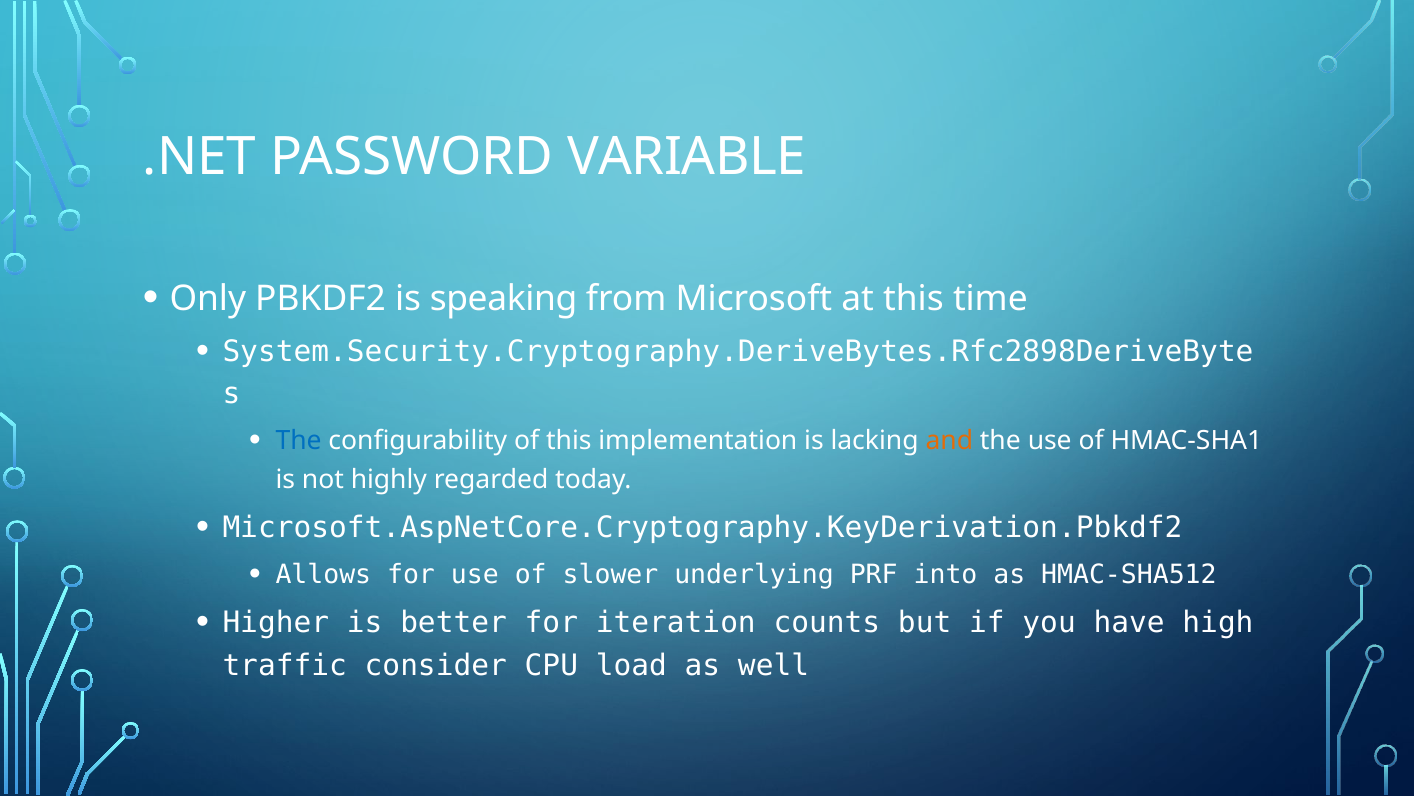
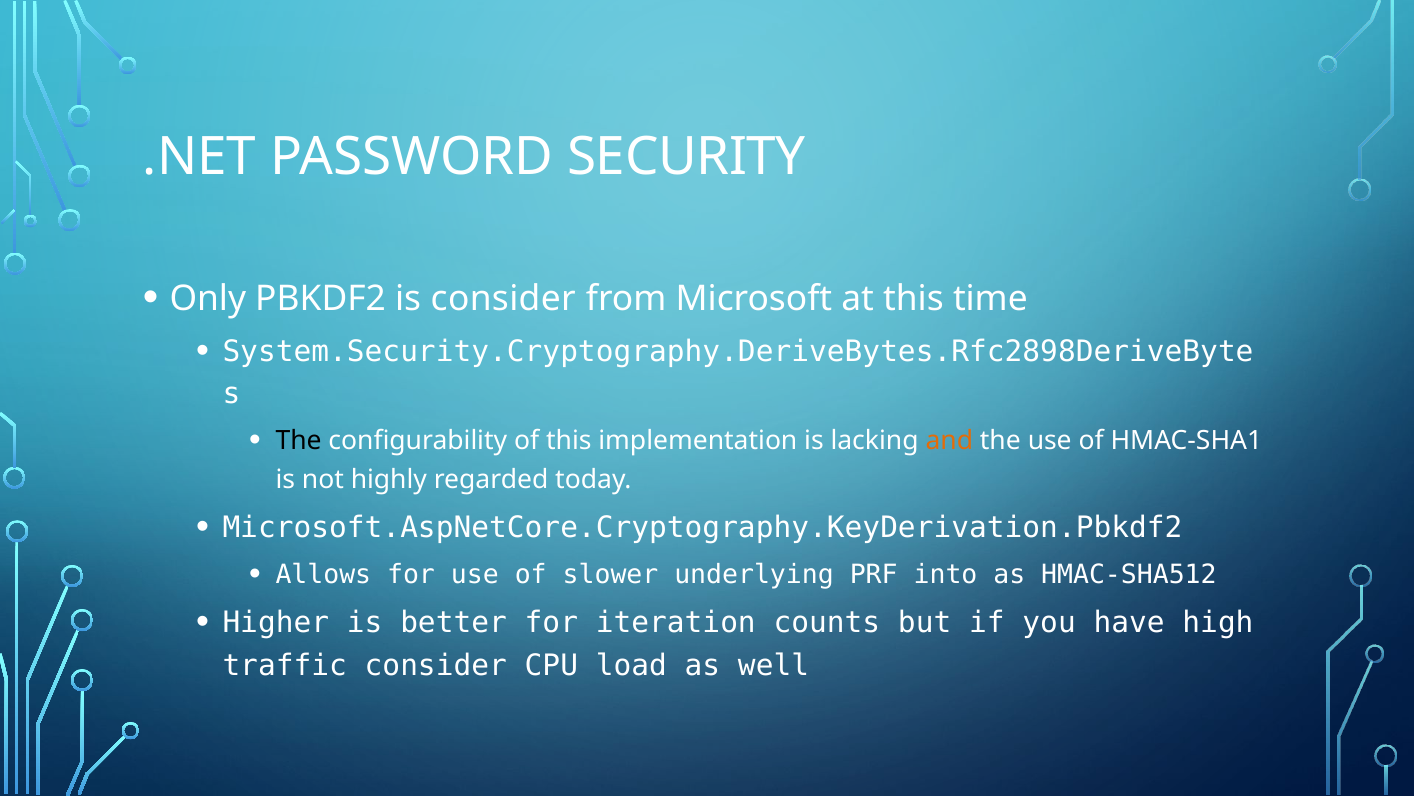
VARIABLE: VARIABLE -> SECURITY (687, 157)
is speaking: speaking -> consider (503, 298)
The colour: blue -> black (299, 441)
